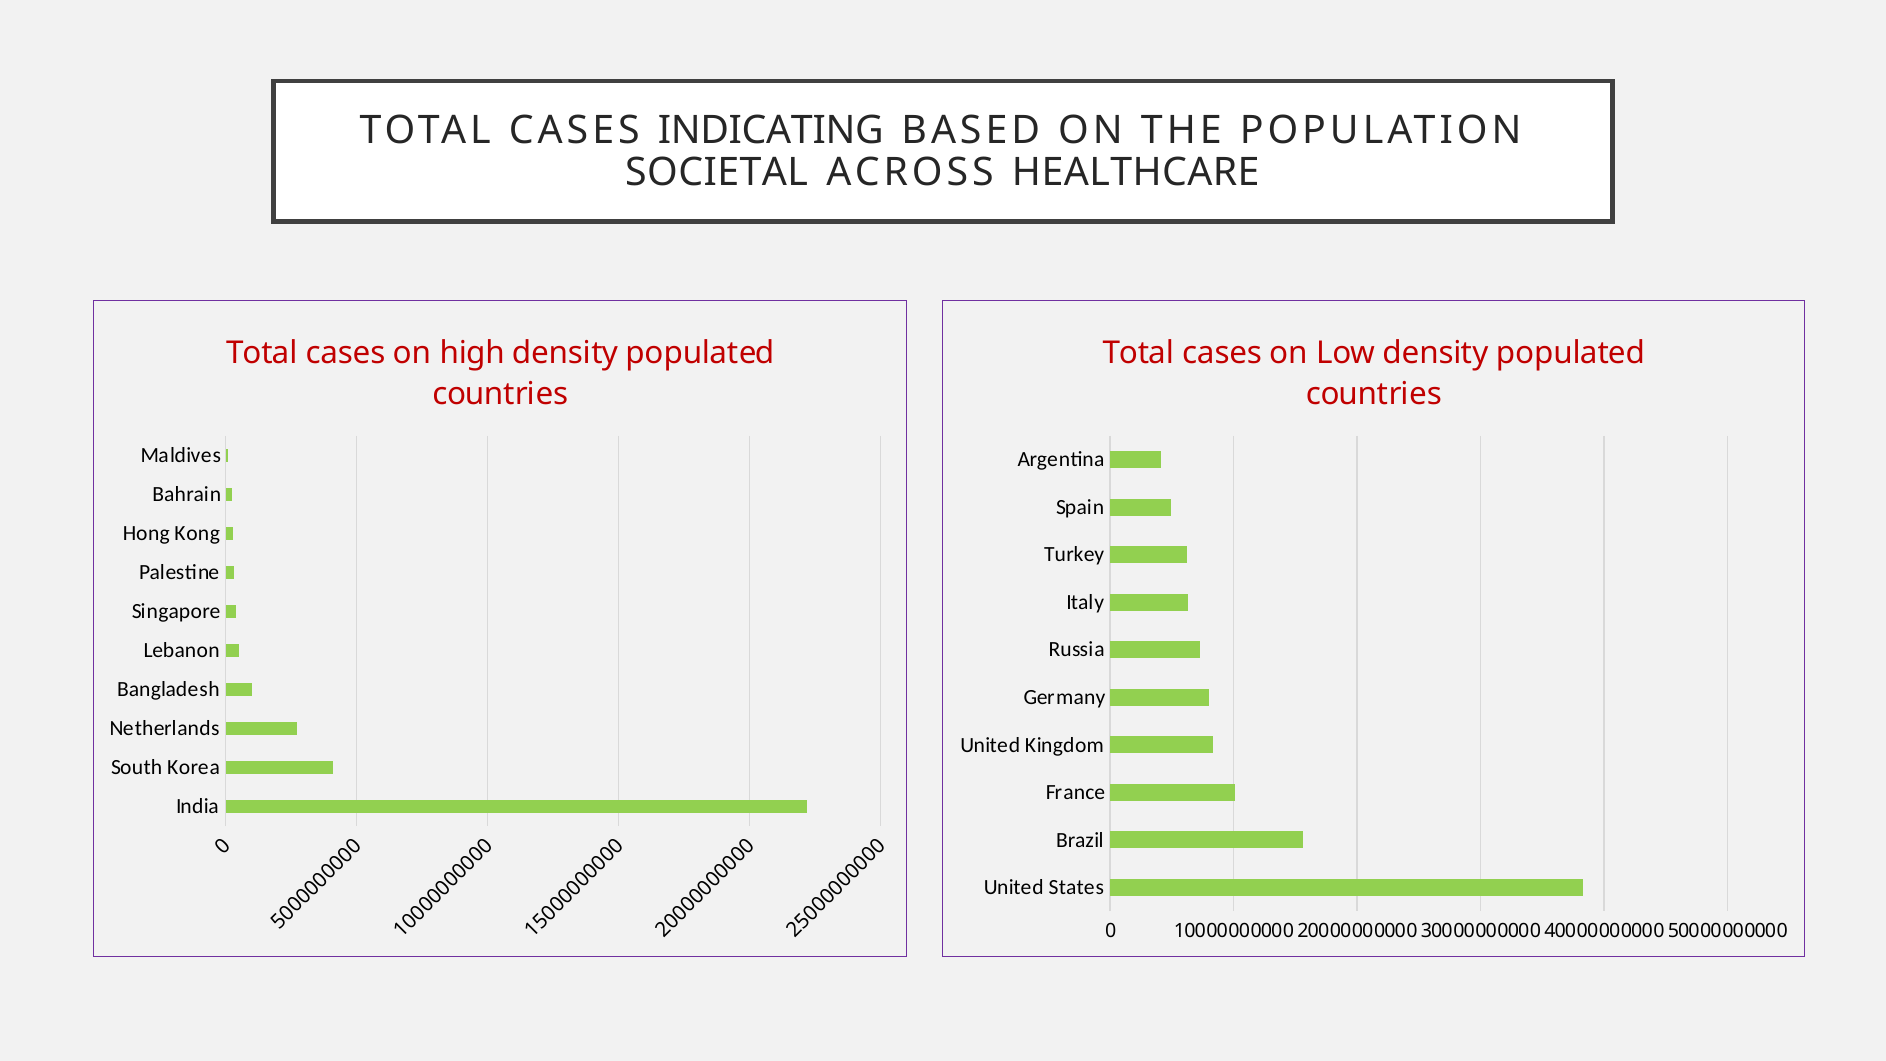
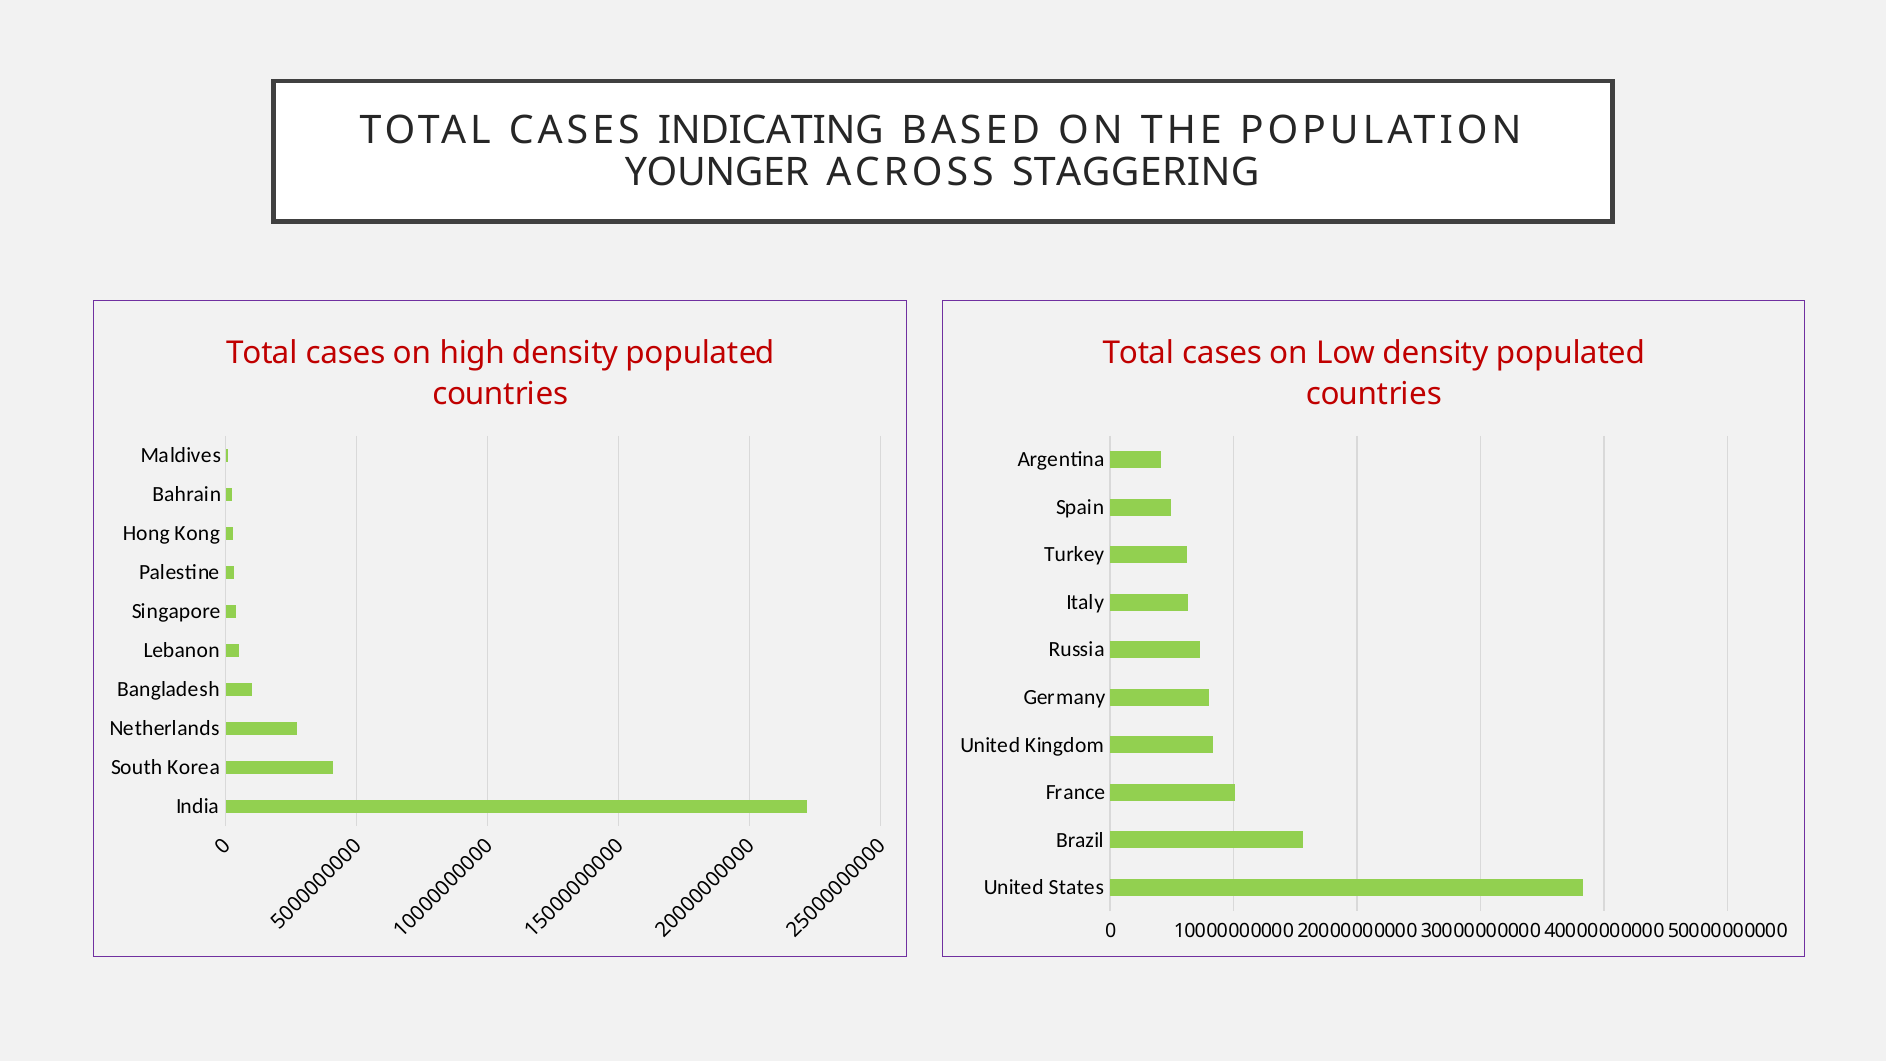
SOCIETAL: SOCIETAL -> YOUNGER (717, 173)
HEALTHCARE: HEALTHCARE -> STAGGERING (1136, 173)
